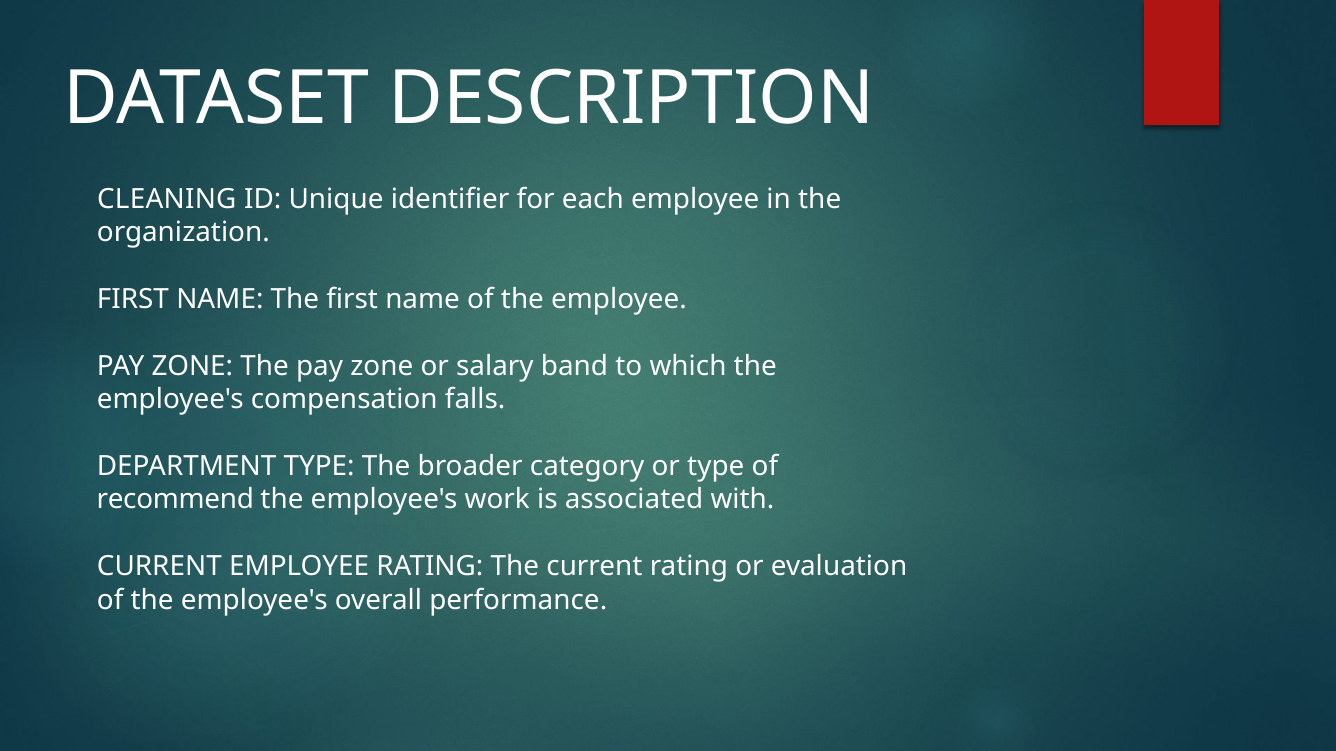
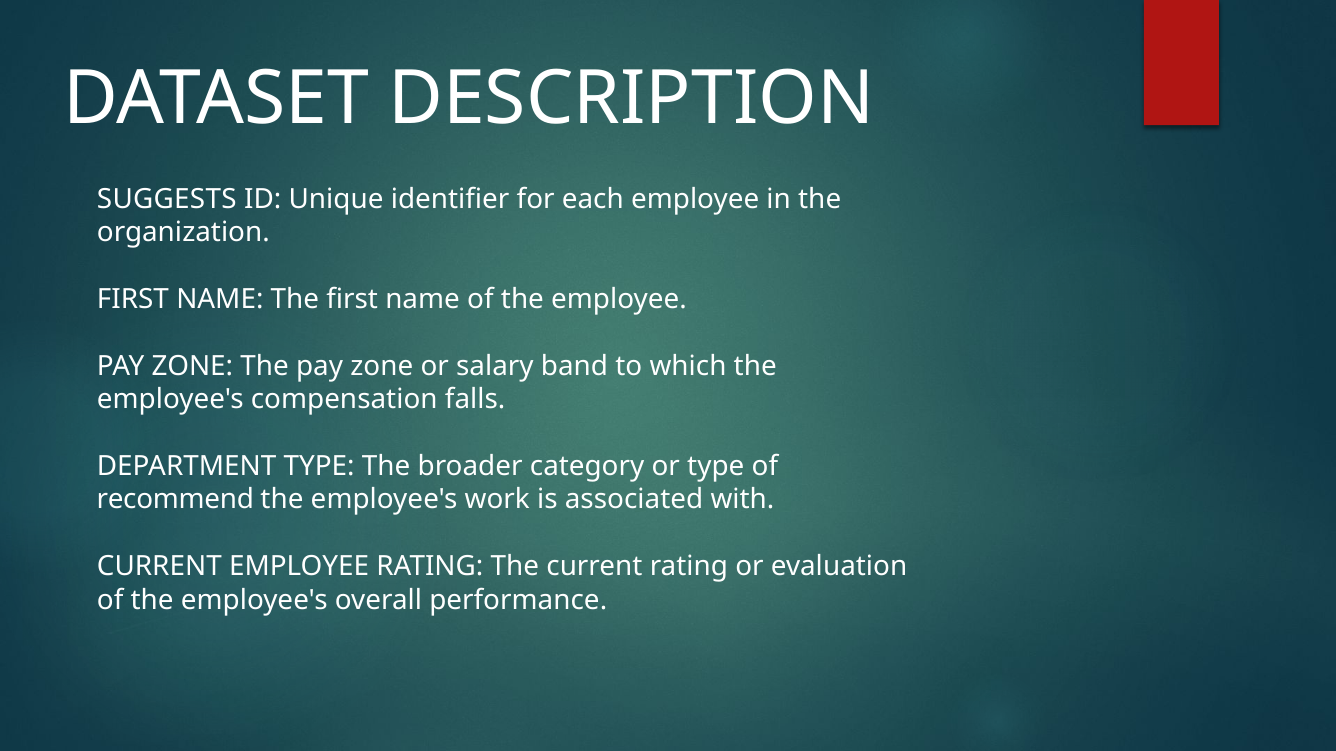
CLEANING: CLEANING -> SUGGESTS (167, 199)
